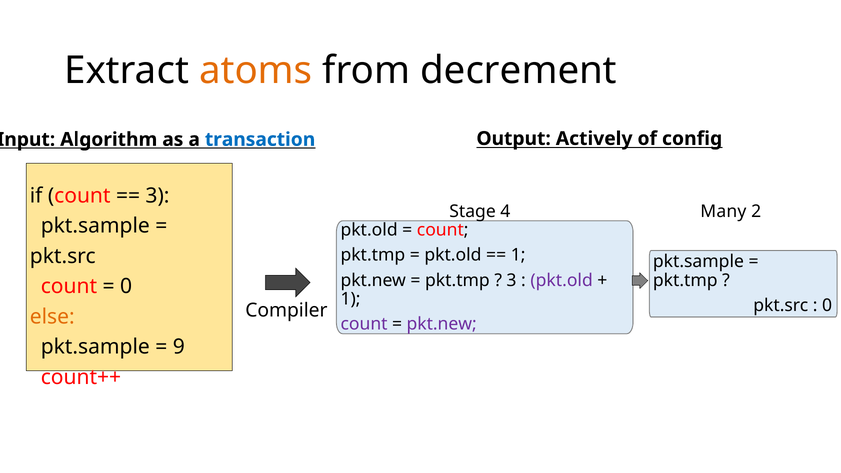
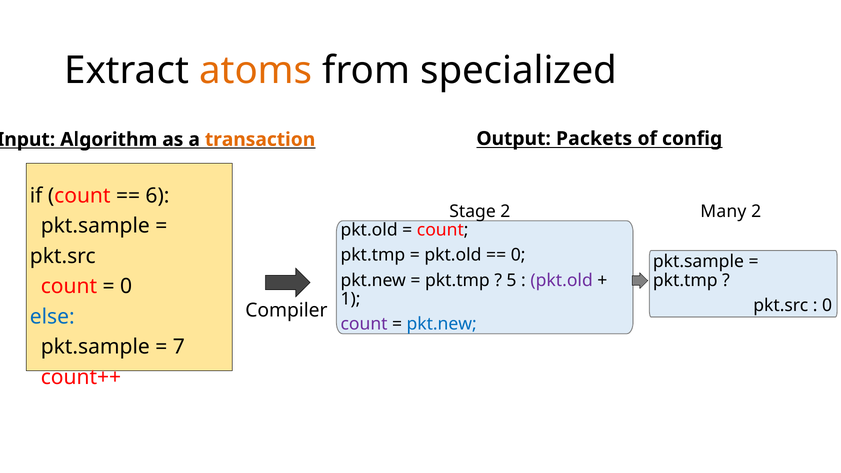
decrement: decrement -> specialized (519, 71)
Actively: Actively -> Packets (594, 139)
transaction colour: blue -> orange (260, 140)
3: 3 -> 6 (157, 196)
Stage 4: 4 -> 2 (505, 211)
1: 1 -> 0 (518, 255)
3: 3 -> 5 (511, 280)
else colour: orange -> blue (52, 317)
pkt.new colour: purple -> blue (442, 324)
9: 9 -> 7 (179, 347)
